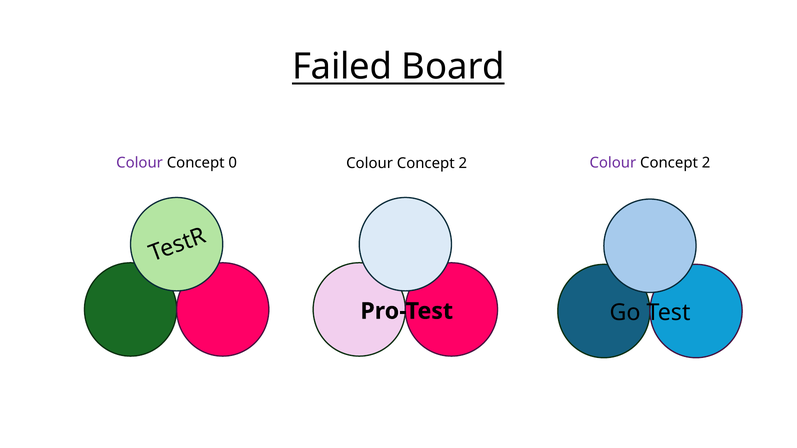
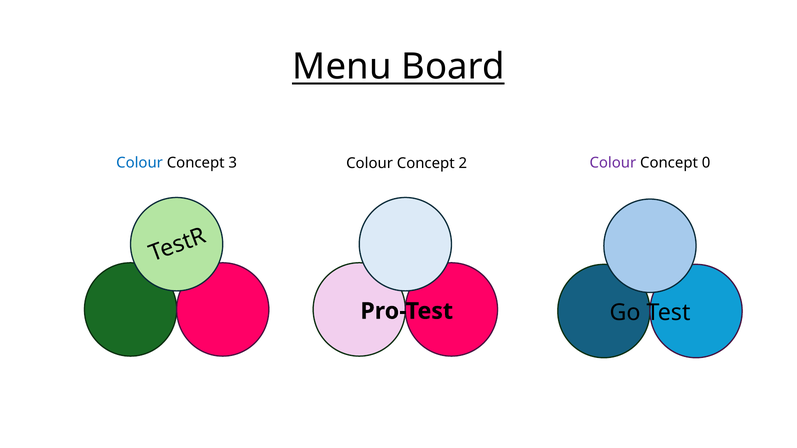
Failed: Failed -> Menu (342, 67)
Colour colour: purple -> blue (140, 163)
0: 0 -> 3 (233, 163)
2: 2 -> 0 (706, 163)
